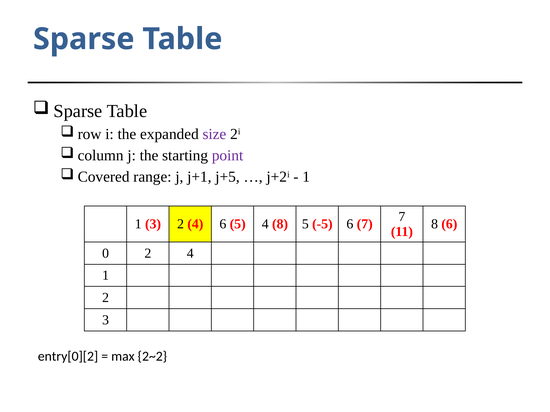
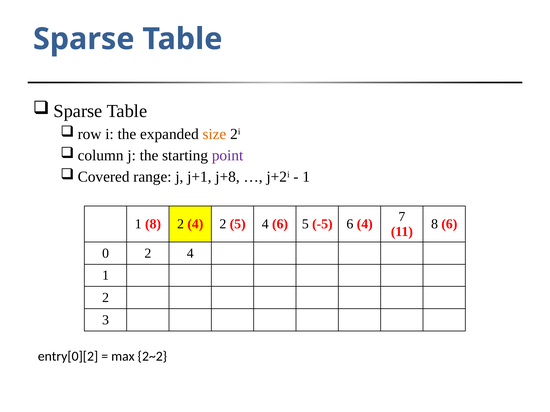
size colour: purple -> orange (214, 134)
j+5: j+5 -> j+8 (228, 177)
1 3: 3 -> 8 (153, 224)
4 6: 6 -> 2 (223, 224)
4 8: 8 -> 6 (280, 224)
6 7: 7 -> 4 (365, 224)
